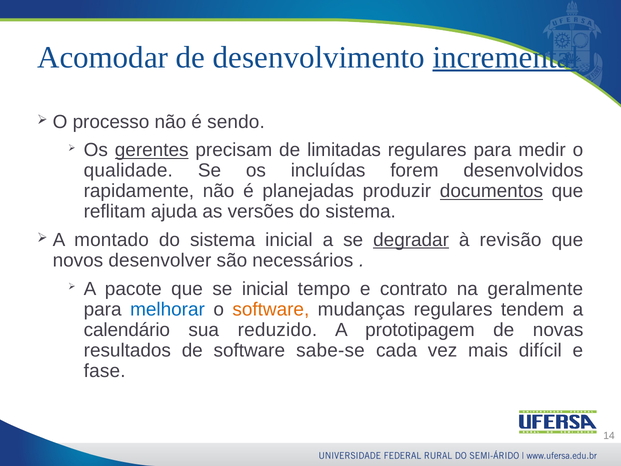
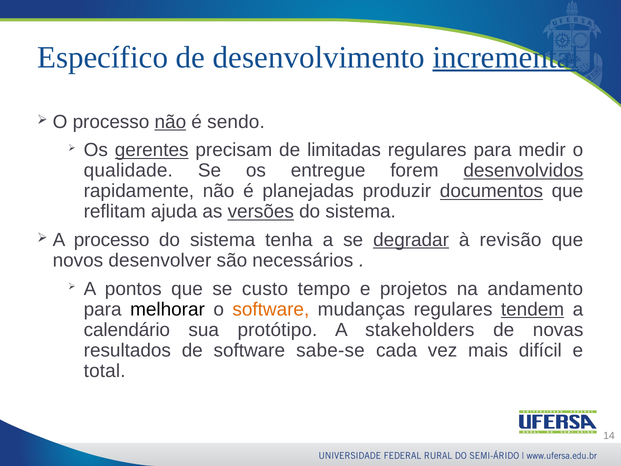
Acomodar: Acomodar -> Específico (103, 57)
não underline: none -> present (170, 122)
incluídas: incluídas -> entregue (328, 171)
desenvolvidos underline: none -> present (523, 171)
versões underline: none -> present (261, 212)
A montado: montado -> processo (112, 240)
sistema inicial: inicial -> tenha (289, 240)
pacote: pacote -> pontos (133, 289)
se inicial: inicial -> custo (265, 289)
contrato: contrato -> projetos (414, 289)
geralmente: geralmente -> andamento (535, 289)
melhorar colour: blue -> black (168, 309)
tendem underline: none -> present (533, 309)
reduzido: reduzido -> protótipo (277, 330)
prototipagem: prototipagem -> stakeholders (420, 330)
fase: fase -> total (105, 371)
